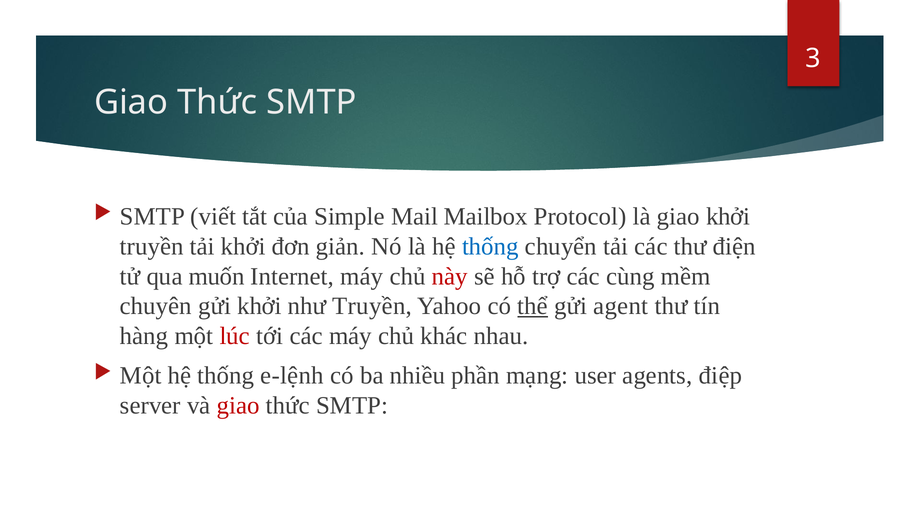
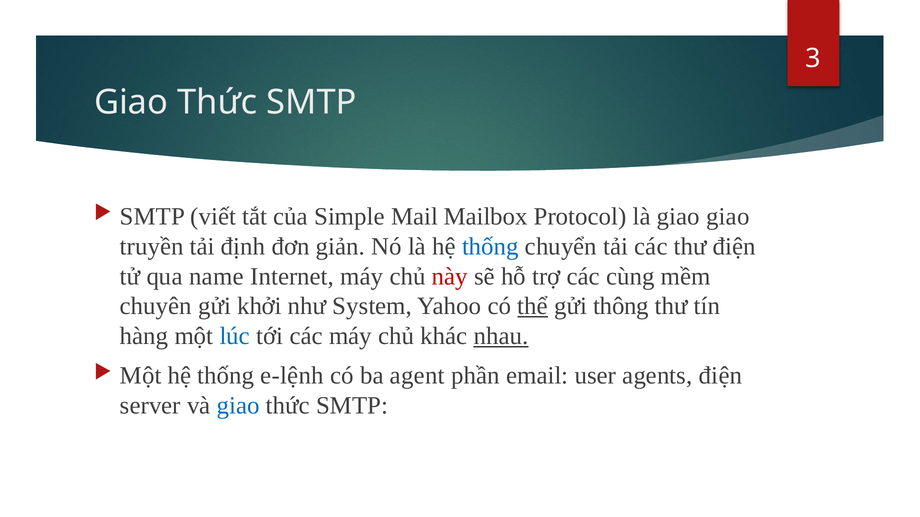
giao khởi: khởi -> giao (728, 217)
tải khởi: khởi -> định (243, 247)
muốn: muốn -> name (216, 277)
như Truyền: Truyền -> System (372, 307)
agent: agent -> thông (621, 307)
lúc colour: red -> blue (235, 337)
nhau underline: none -> present (501, 337)
nhiều: nhiều -> agent (417, 376)
mạng: mạng -> email (537, 376)
agents điệp: điệp -> điện (721, 376)
giao colour: red -> blue (238, 406)
